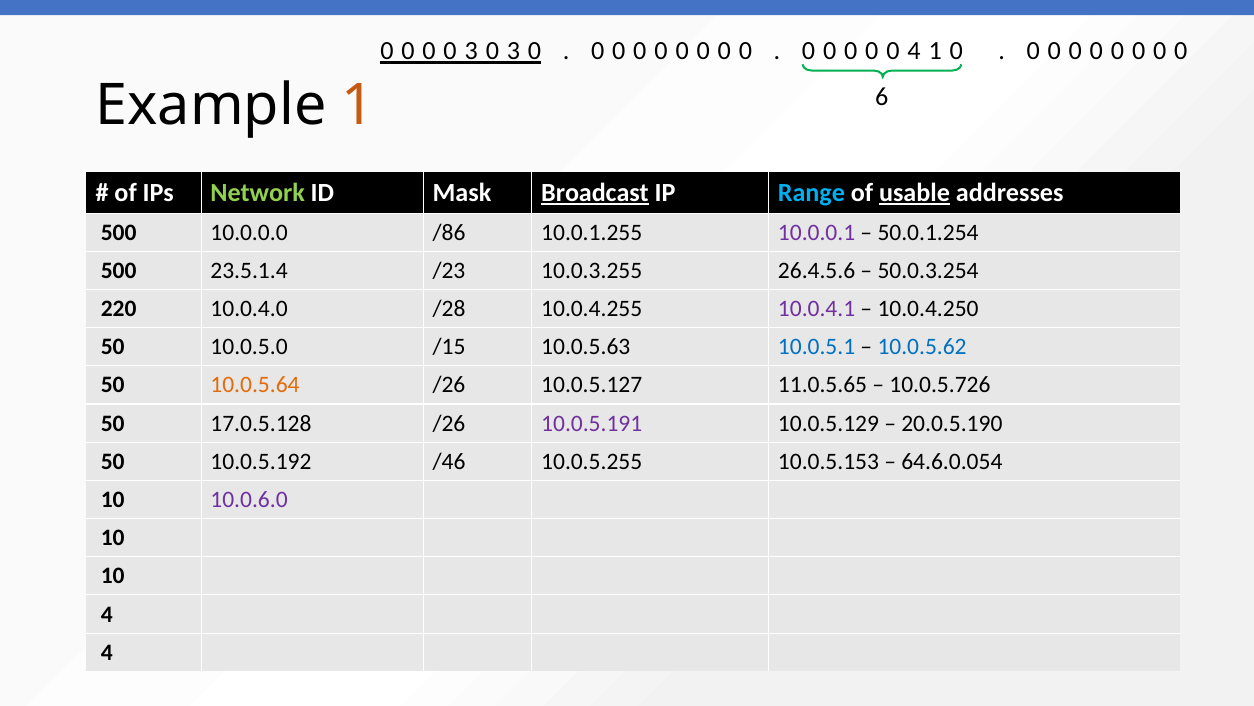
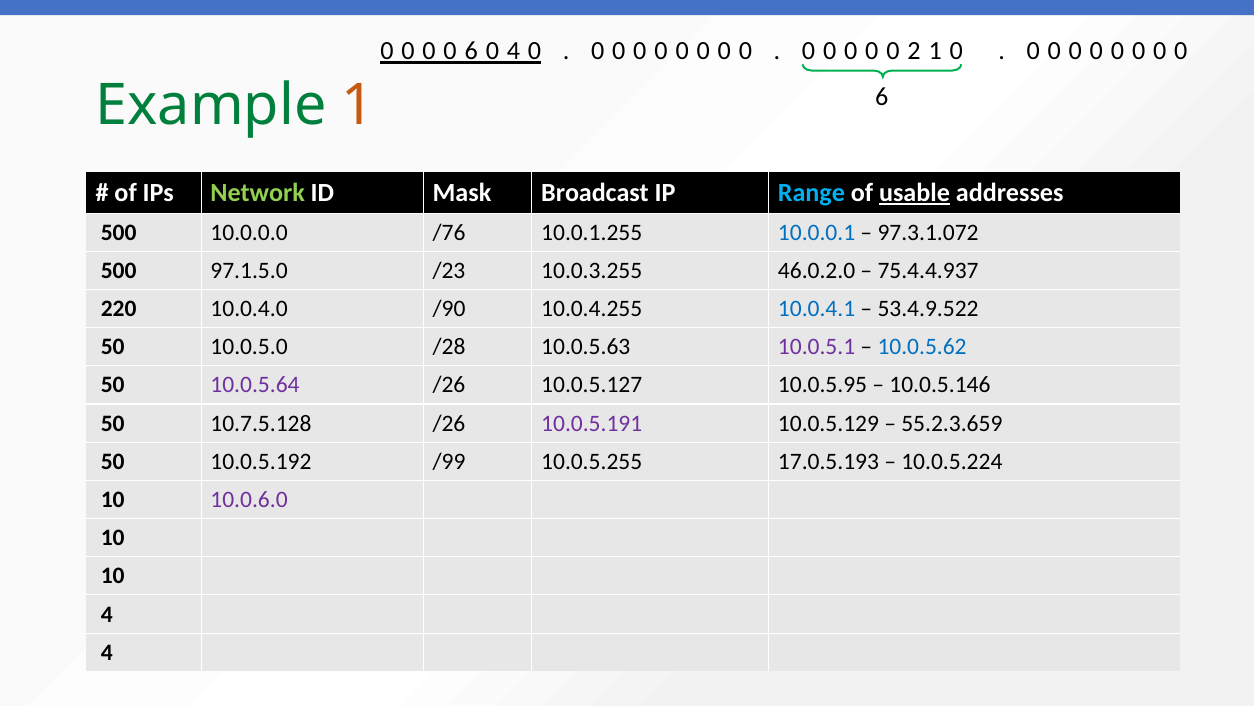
3: 3 -> 6 (471, 51)
3: 3 -> 4 (513, 51)
4: 4 -> 2 (914, 51)
Example colour: black -> green (211, 105)
Broadcast underline: present -> none (595, 193)
/86: /86 -> /76 (449, 232)
10.0.0.1 colour: purple -> blue (817, 232)
50.0.1.254: 50.0.1.254 -> 97.3.1.072 (928, 232)
23.5.1.4: 23.5.1.4 -> 97.1.5.0 (249, 270)
26.4.5.6: 26.4.5.6 -> 46.0.2.0 (817, 270)
50.0.3.254: 50.0.3.254 -> 75.4.4.937 (928, 270)
/28: /28 -> /90 (449, 309)
10.0.4.1 colour: purple -> blue (817, 309)
10.0.4.250: 10.0.4.250 -> 53.4.9.522 (928, 309)
/15: /15 -> /28 (449, 347)
10.0.5.1 colour: blue -> purple (817, 347)
10.0.5.64 colour: orange -> purple (255, 385)
11.0.5.65: 11.0.5.65 -> 10.0.5.95 (823, 385)
10.0.5.726: 10.0.5.726 -> 10.0.5.146 (940, 385)
17.0.5.128: 17.0.5.128 -> 10.7.5.128 (261, 423)
20.0.5.190: 20.0.5.190 -> 55.2.3.659 (952, 423)
/46: /46 -> /99 (449, 461)
10.0.5.153: 10.0.5.153 -> 17.0.5.193 (828, 461)
64.6.0.054: 64.6.0.054 -> 10.0.5.224 (952, 461)
